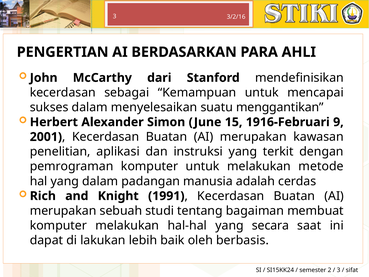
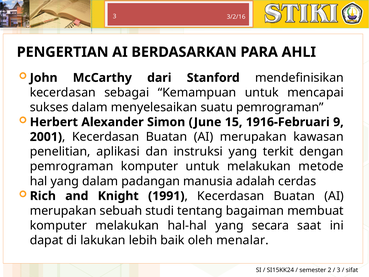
suatu menggantikan: menggantikan -> pemrograman (280, 107)
berbasis: berbasis -> menalar (242, 240)
